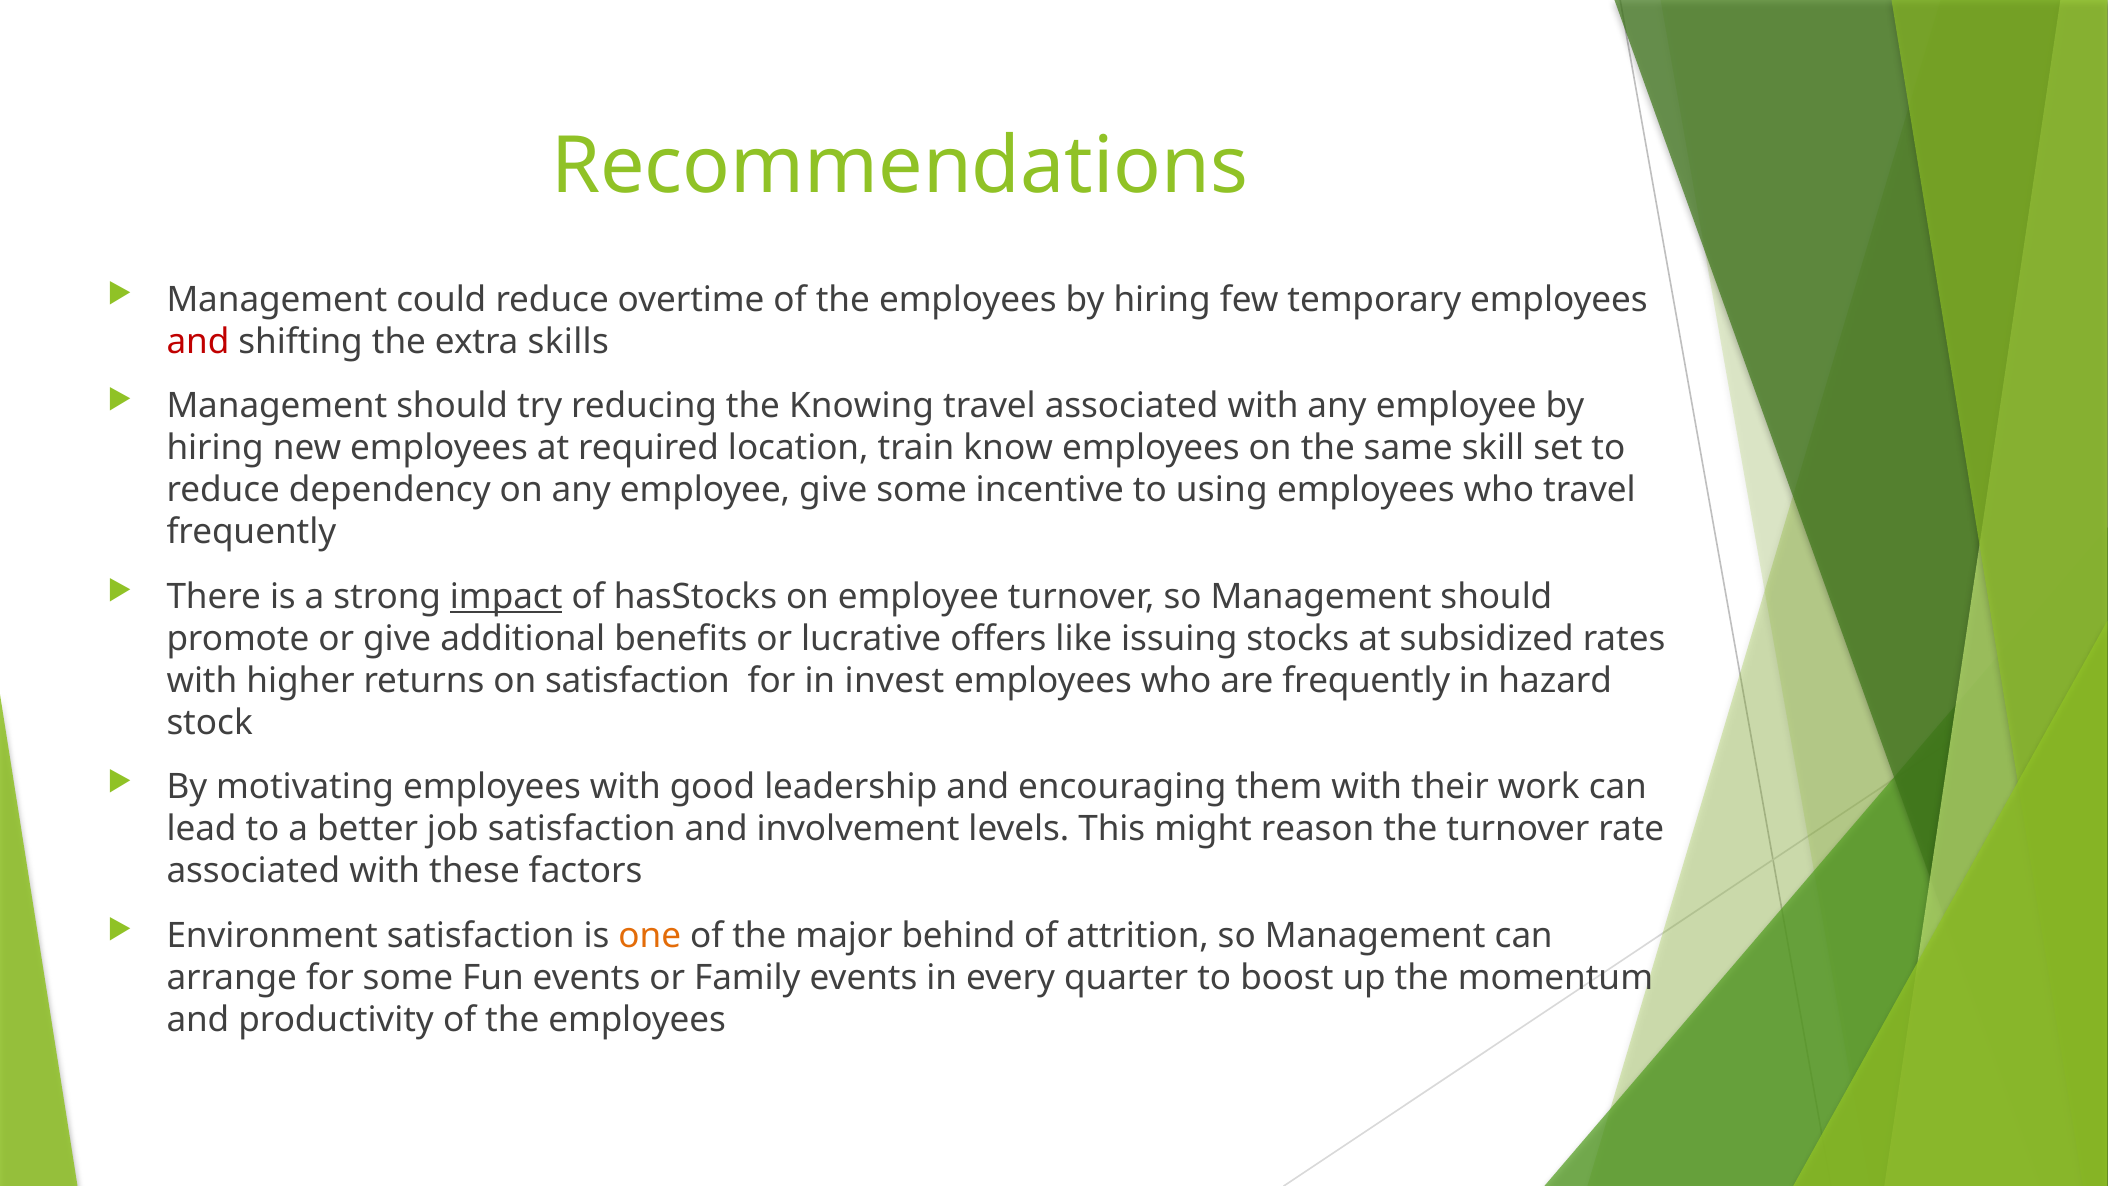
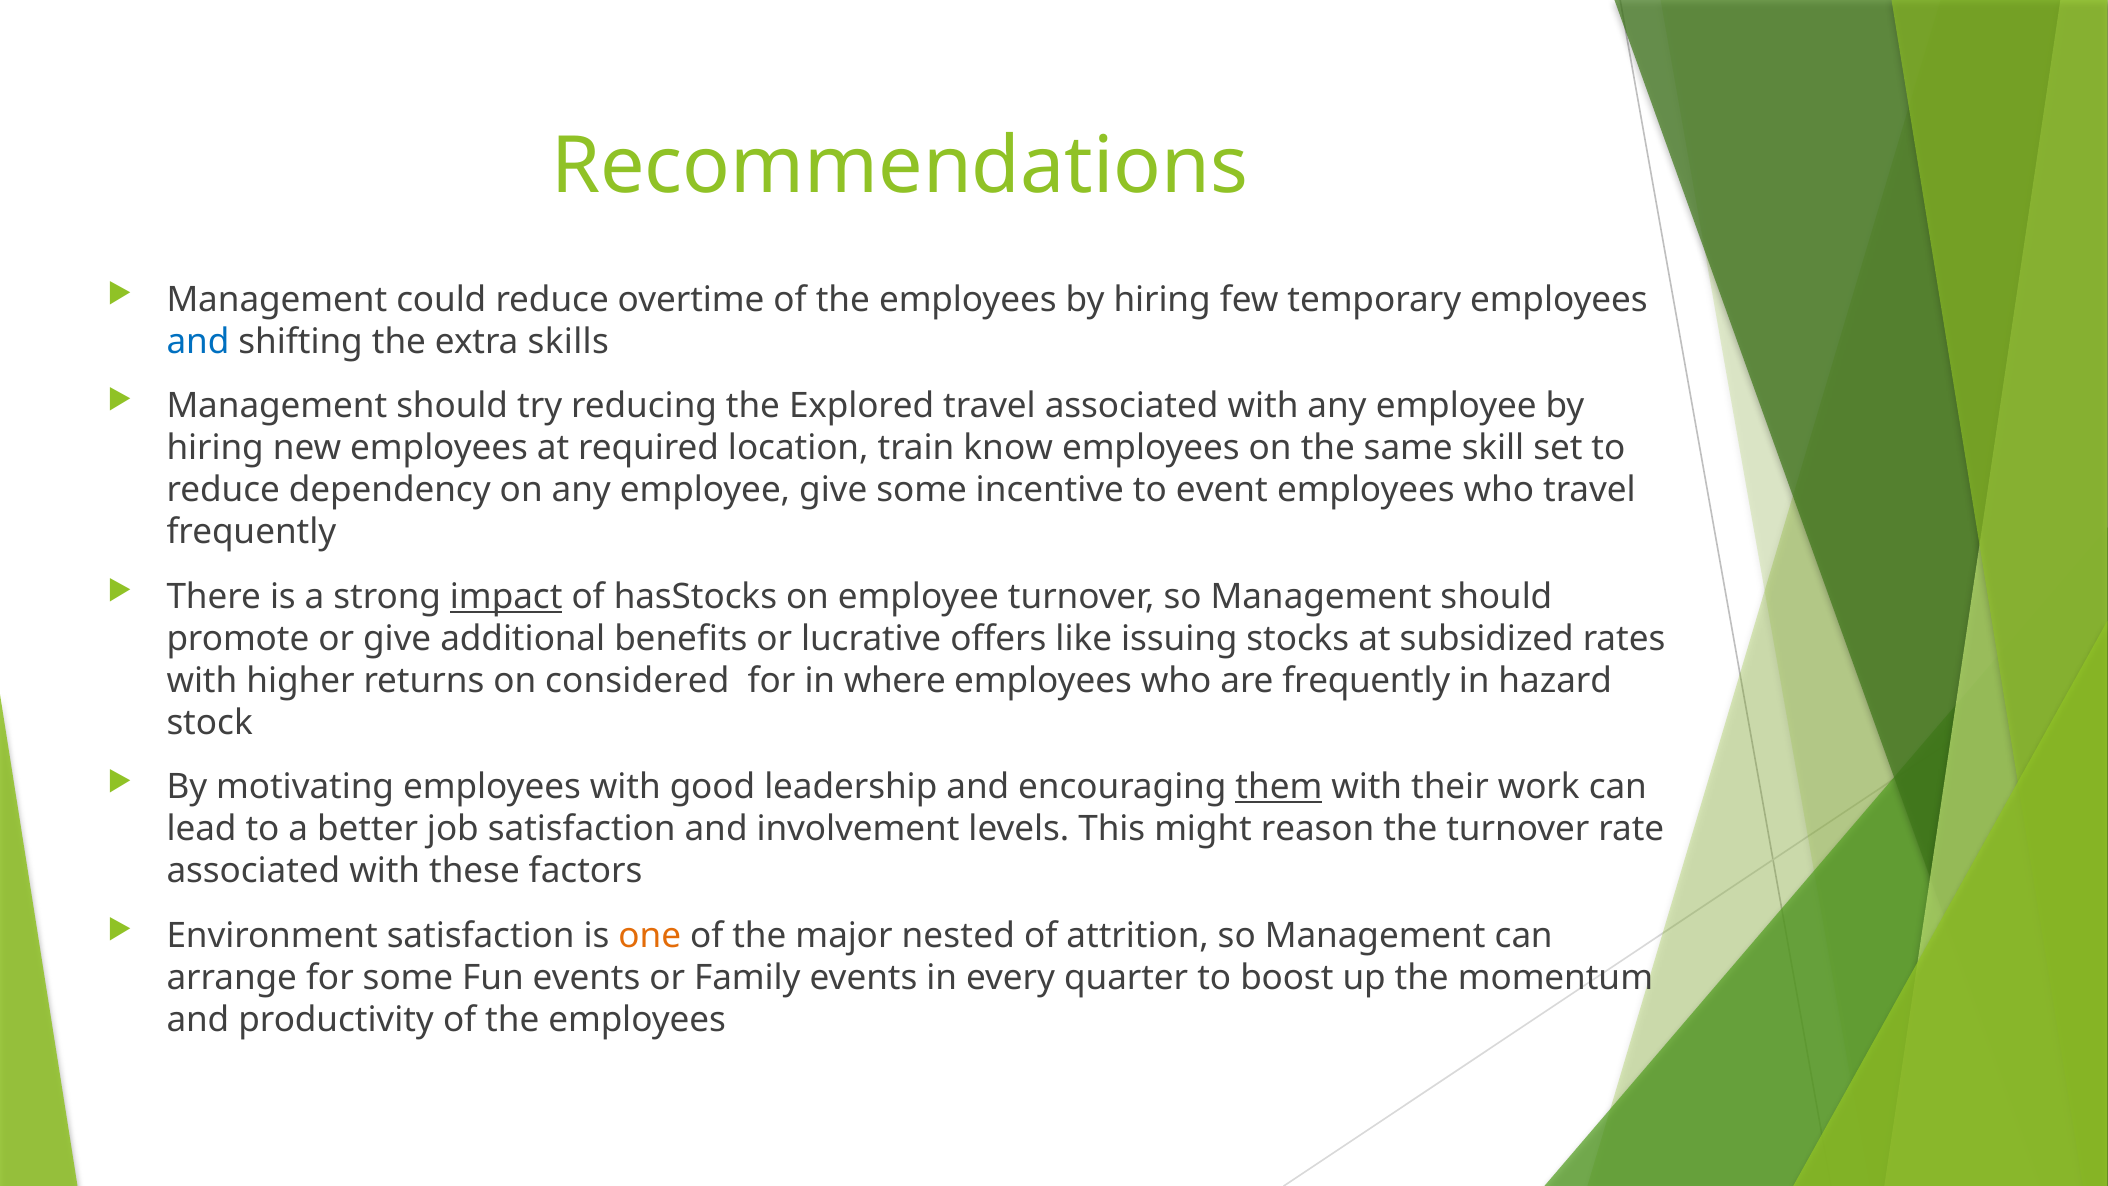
and colour: red -> blue (198, 342)
Knowing: Knowing -> Explored (862, 406)
using: using -> event (1222, 490)
on satisfaction: satisfaction -> considered (637, 681)
invest: invest -> where (895, 681)
them underline: none -> present (1279, 787)
behind: behind -> nested (958, 935)
